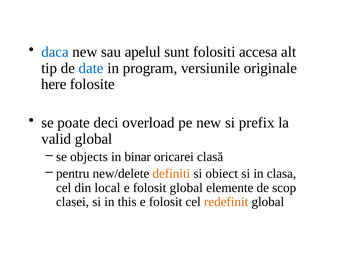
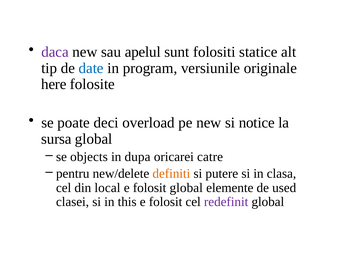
daca colour: blue -> purple (55, 52)
accesa: accesa -> statice (258, 52)
prefix: prefix -> notice (257, 123)
valid: valid -> sursa (56, 139)
binar: binar -> dupa (138, 157)
clasă: clasă -> catre (210, 157)
obiect: obiect -> putere (222, 173)
scop: scop -> used (284, 187)
redefinit colour: orange -> purple (226, 202)
